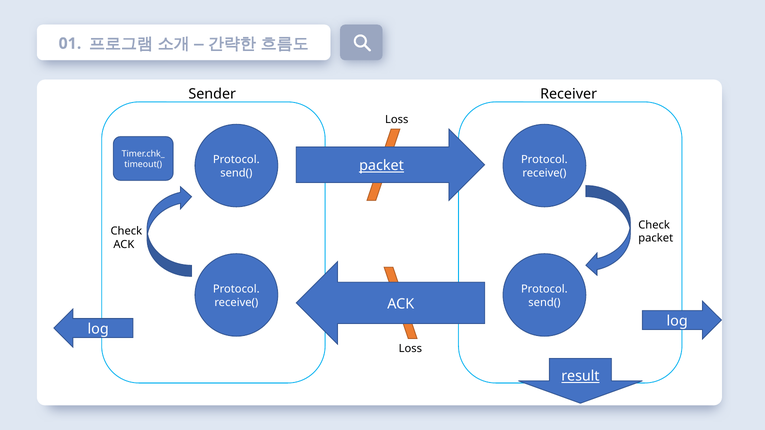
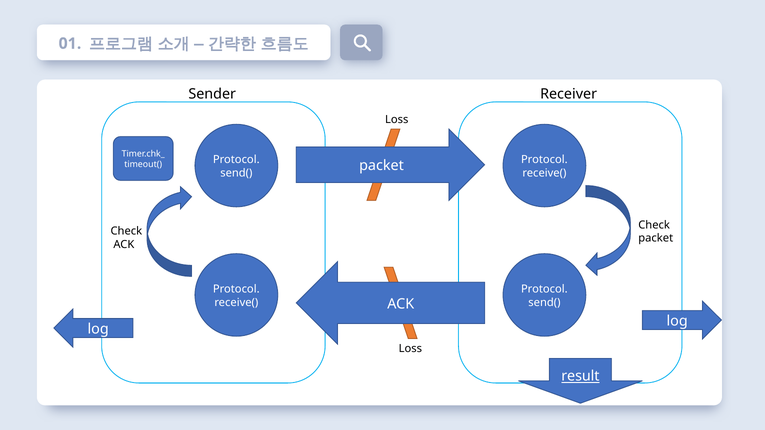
packet underline: present -> none (381, 166)
